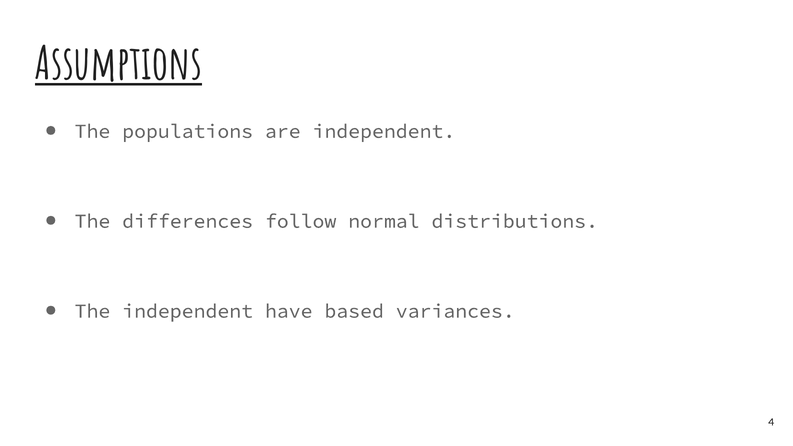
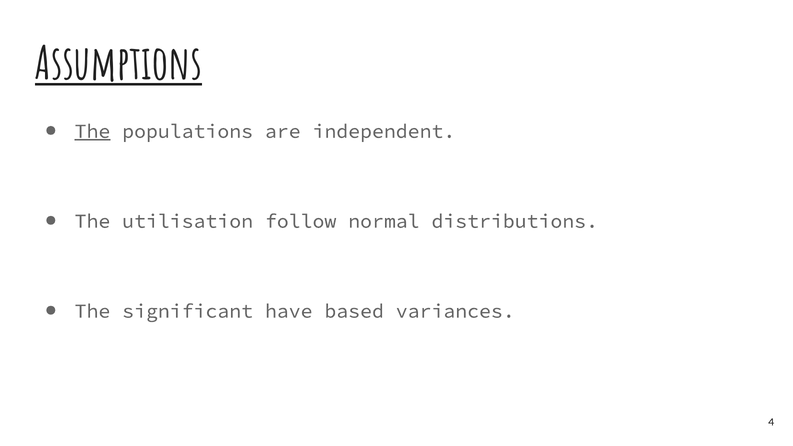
The underline: none -> present (92, 131)
differences: differences -> utilisation (188, 221)
The independent: independent -> significant (188, 311)
